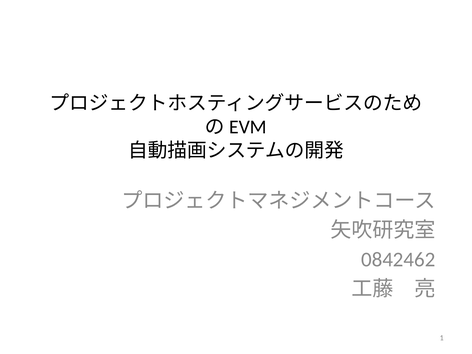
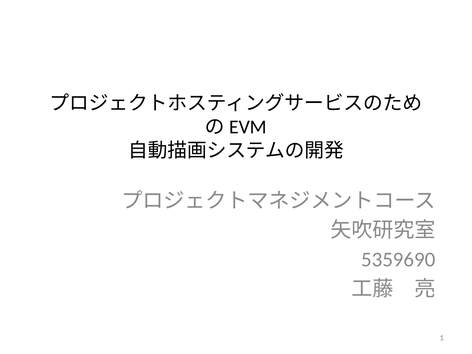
0842462: 0842462 -> 5359690 (398, 260)
